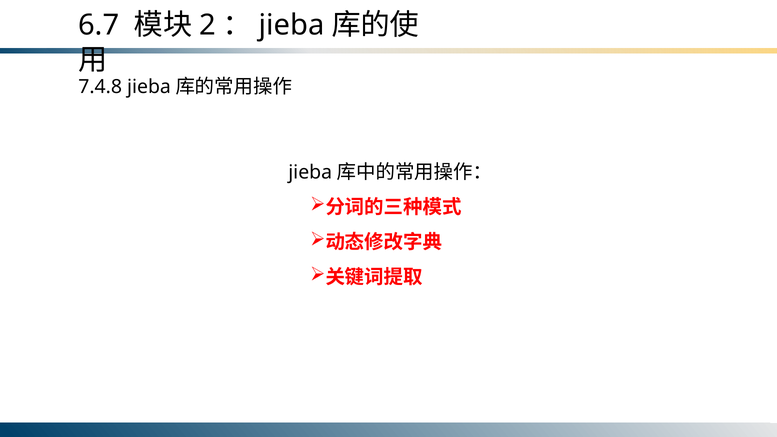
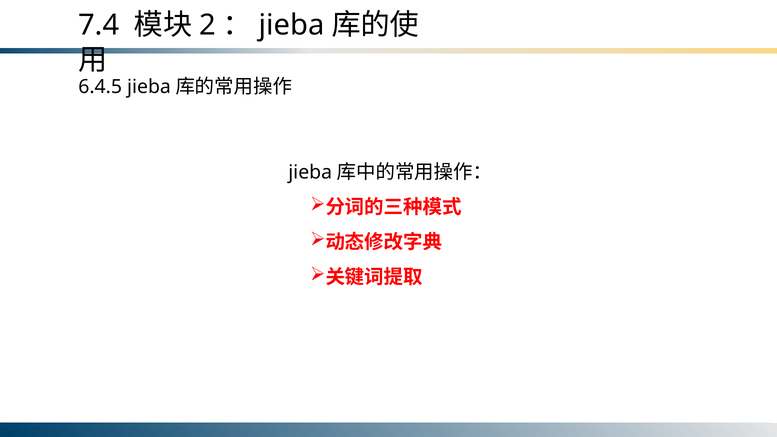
6.7: 6.7 -> 7.4 (99, 25)
7.4.8: 7.4.8 -> 6.4.5 (100, 87)
